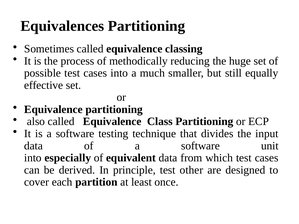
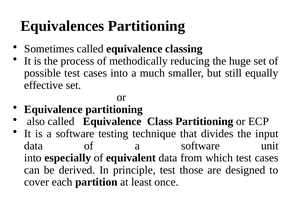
other: other -> those (192, 170)
